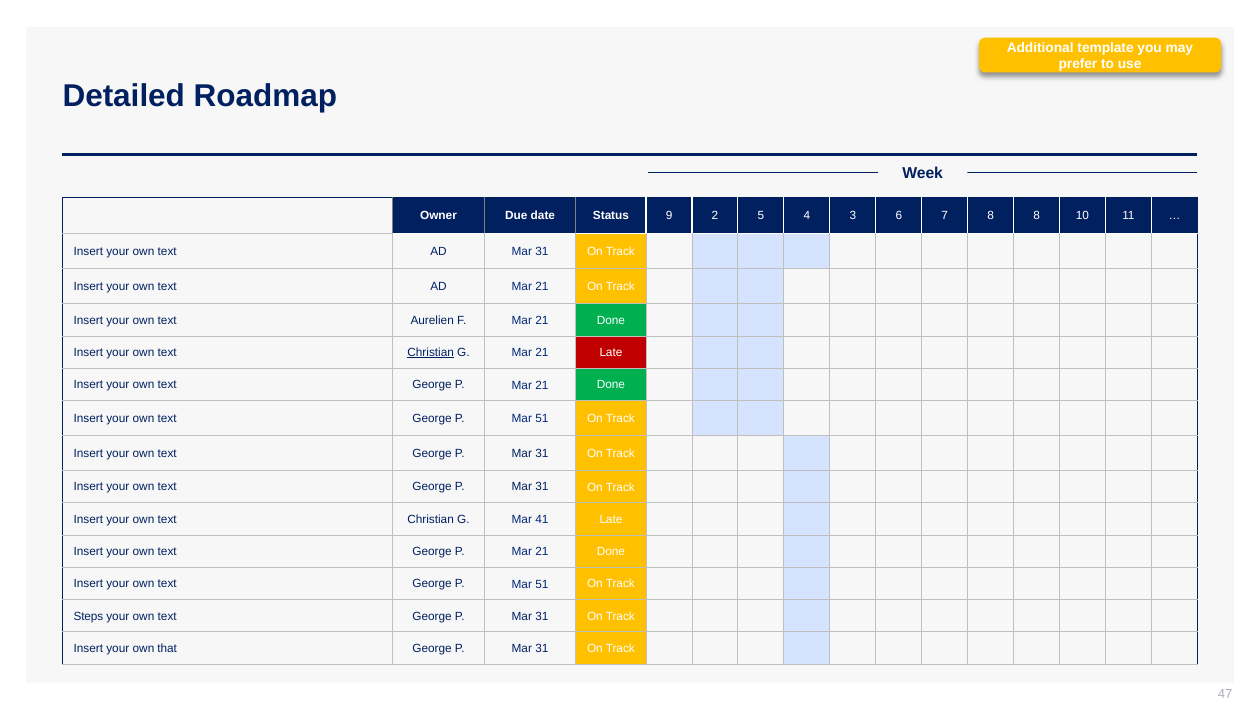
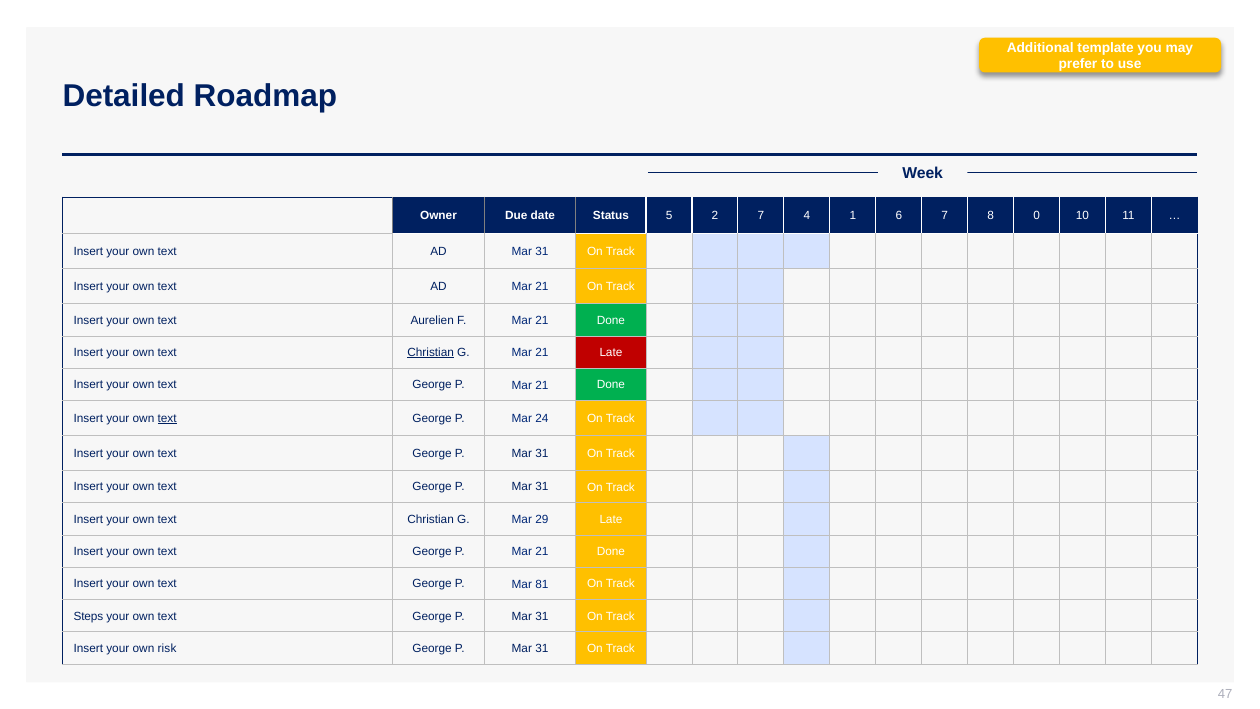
9: 9 -> 5 (669, 216)
2 5: 5 -> 7 (761, 216)
3: 3 -> 1 (853, 216)
8 8: 8 -> 0 (1037, 216)
text underline: none -> present (167, 418)
51: 51 -> 24 (542, 419)
41: 41 -> 29 (542, 520)
51: 51 -> 81 (542, 584)
that: that -> risk (167, 648)
